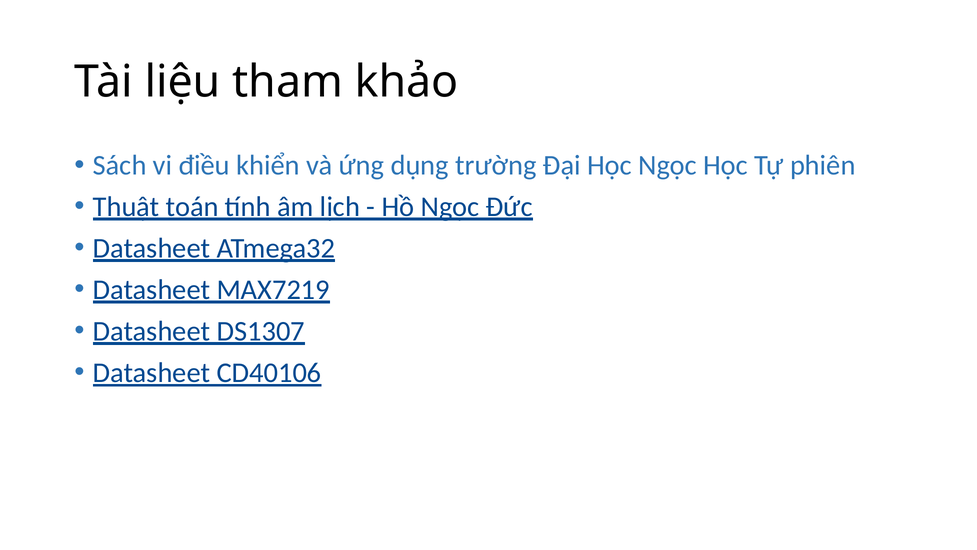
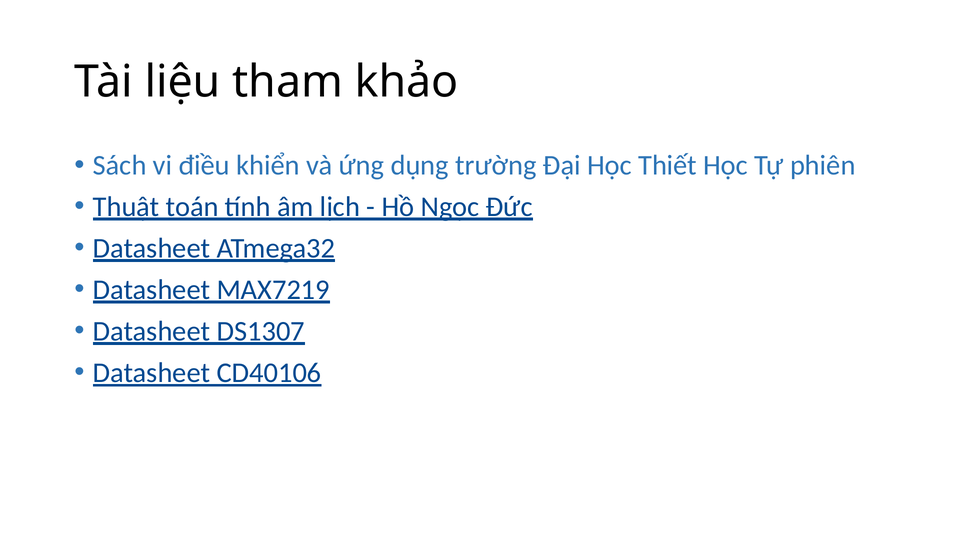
Học Ngọc: Ngọc -> Thiết (668, 165)
